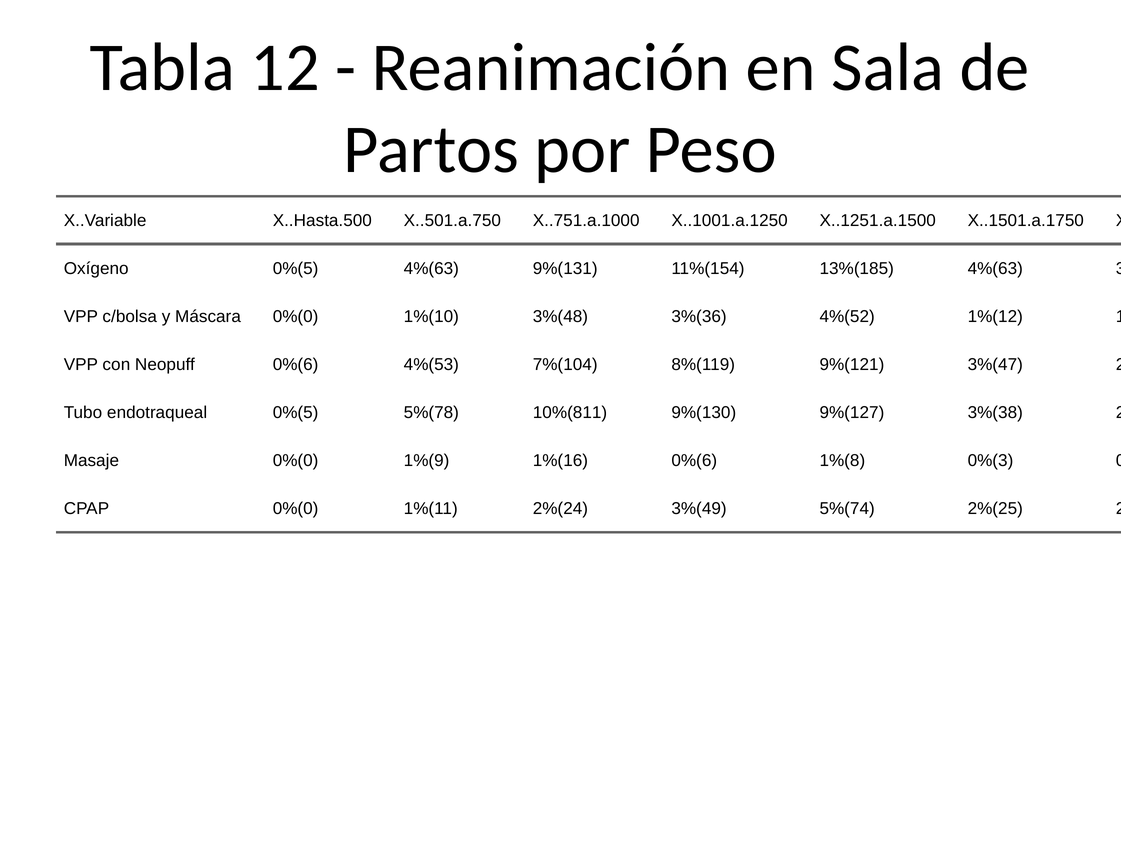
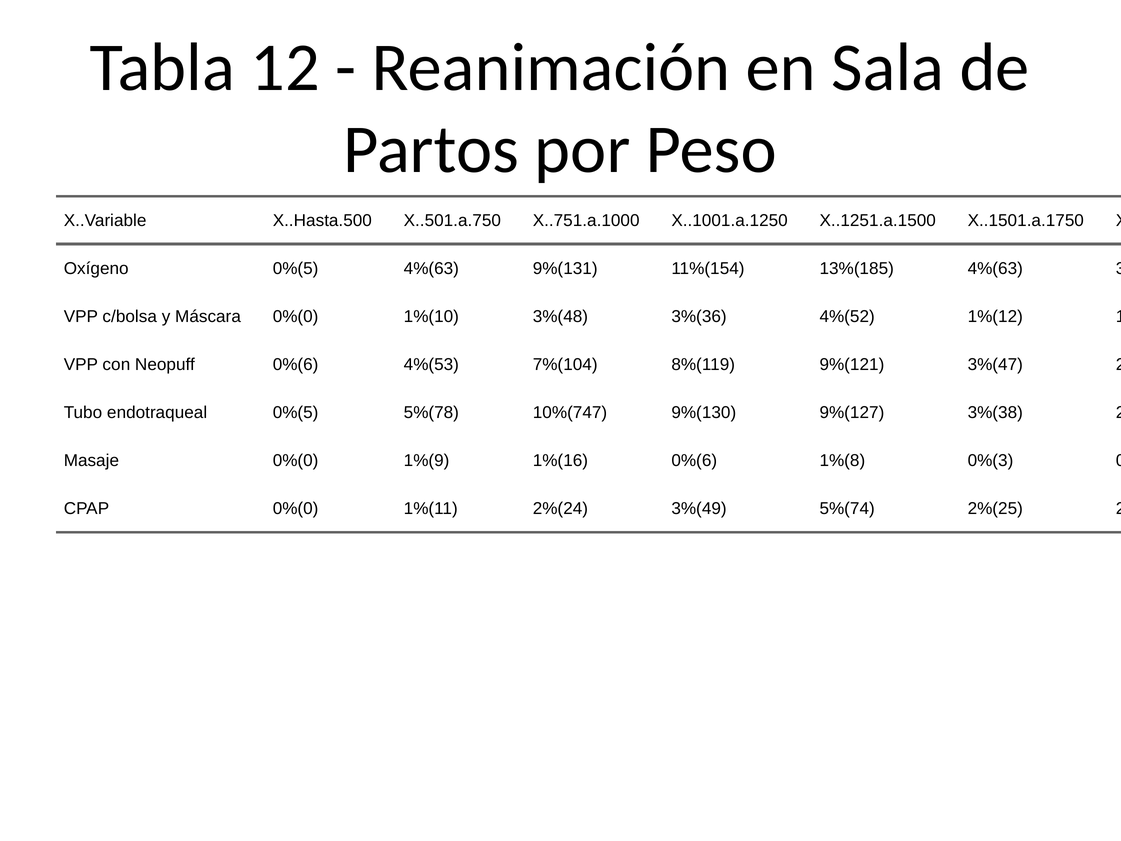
10%(811: 10%(811 -> 10%(747 (570, 412)
